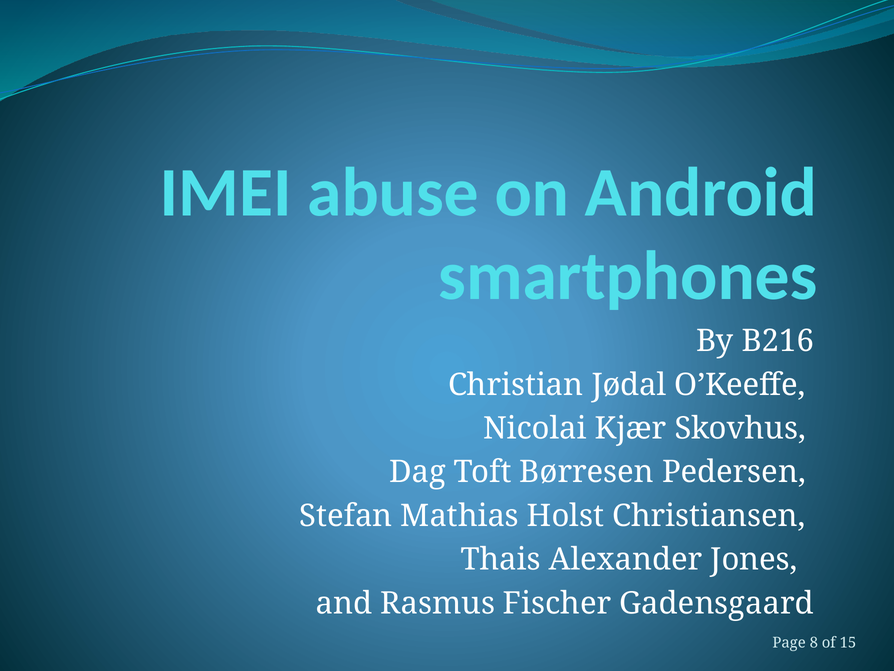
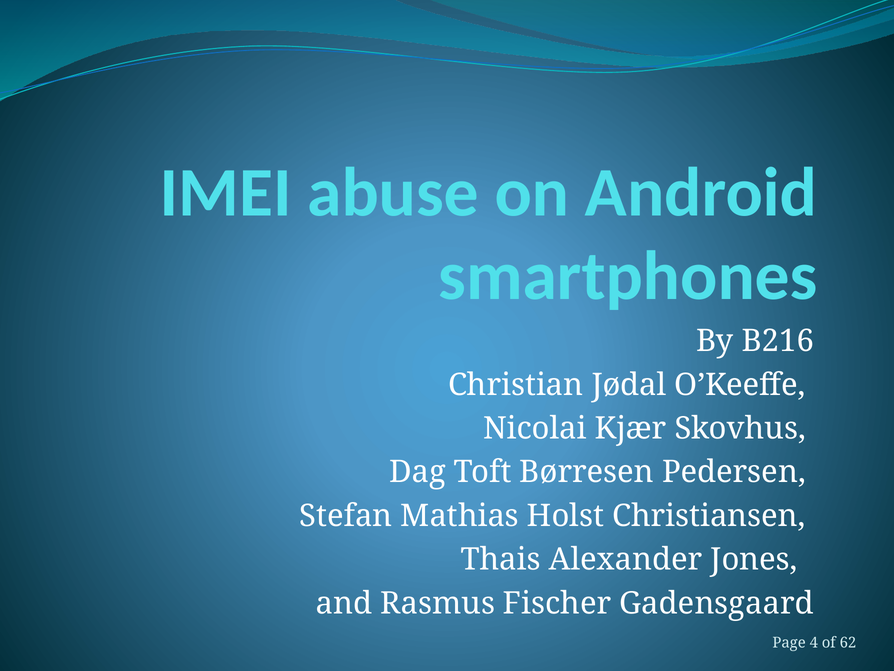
8: 8 -> 4 (814, 642)
15: 15 -> 62 (848, 642)
